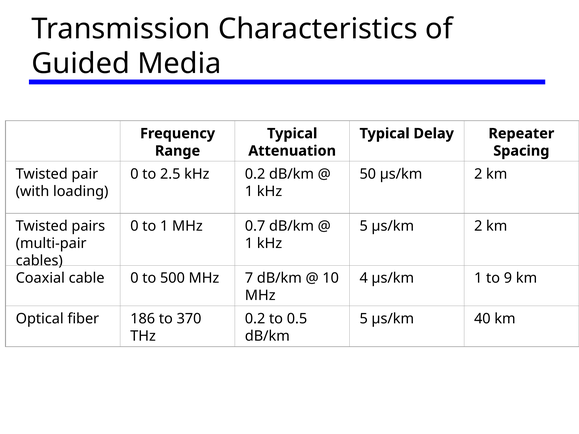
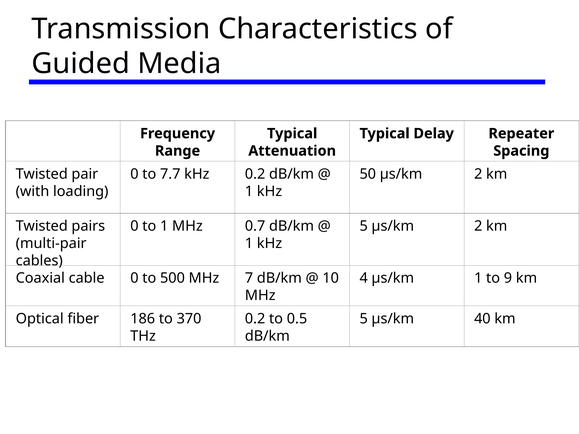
2.5: 2.5 -> 7.7 (170, 174)
